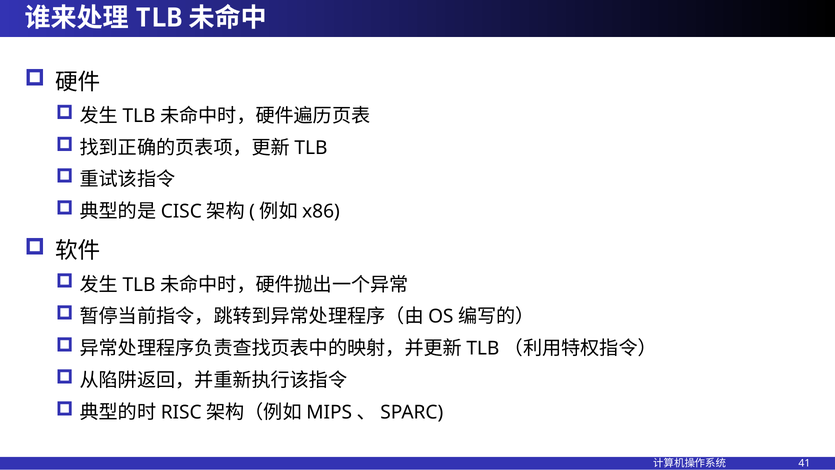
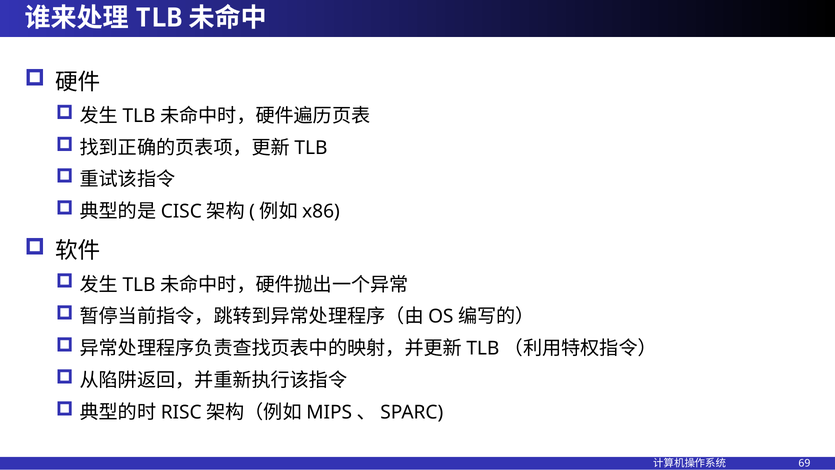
41: 41 -> 69 (804, 463)
